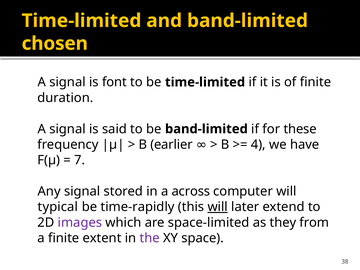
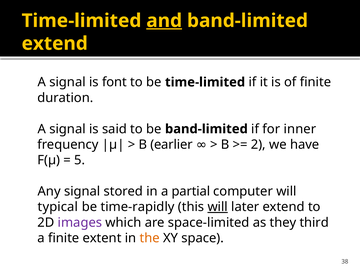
and underline: none -> present (164, 21)
chosen: chosen -> extend (55, 44)
these: these -> inner (300, 129)
4: 4 -> 2 (258, 145)
7: 7 -> 5 (80, 160)
across: across -> partial (191, 191)
from: from -> third (314, 223)
the colour: purple -> orange (150, 238)
